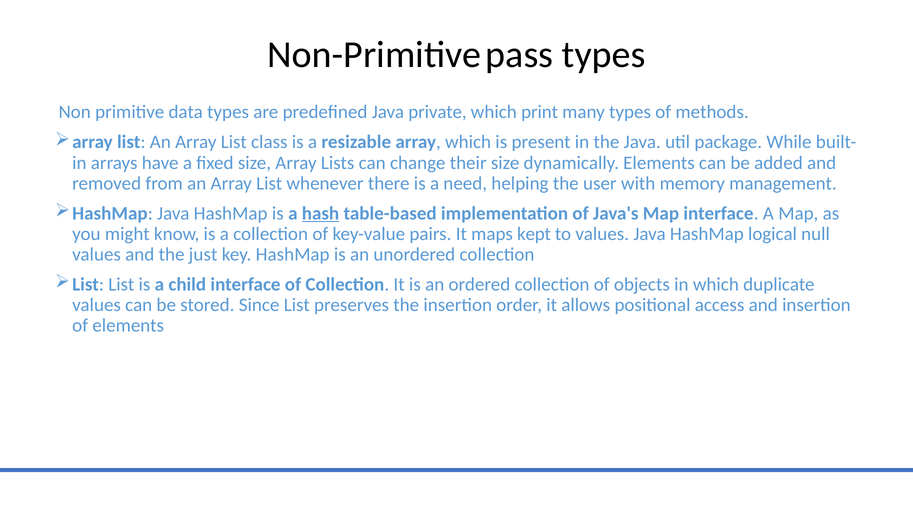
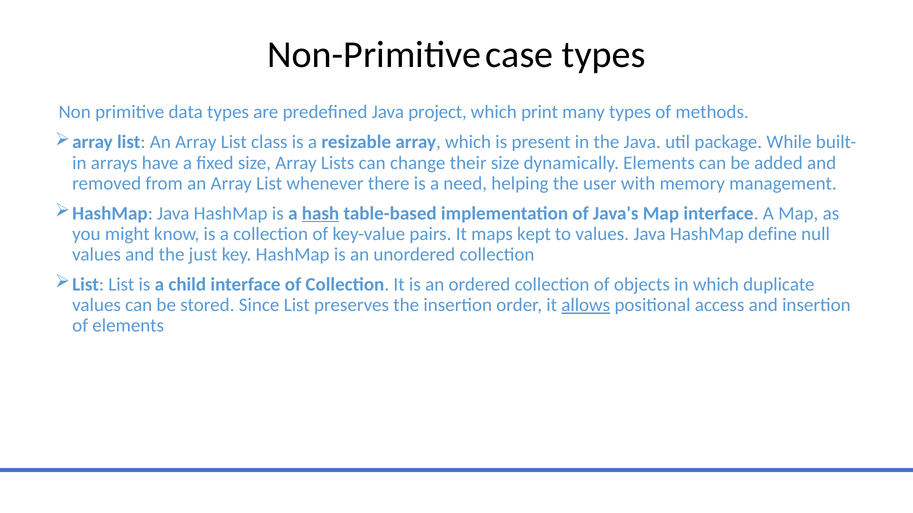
pass: pass -> case (519, 55)
private: private -> project (438, 112)
logical: logical -> define (773, 234)
allows underline: none -> present (586, 305)
